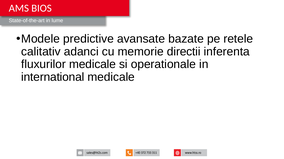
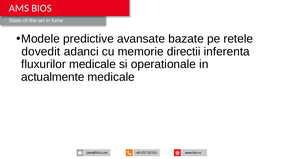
calitativ: calitativ -> dovedit (41, 52)
international: international -> actualmente (53, 77)
